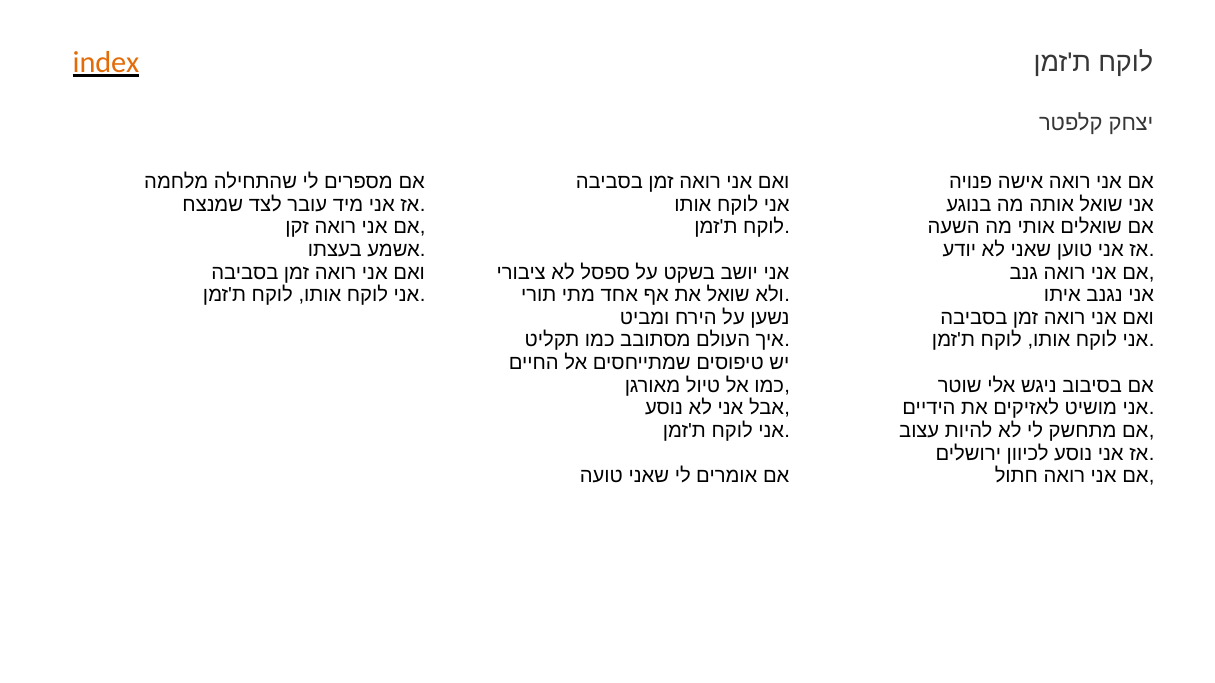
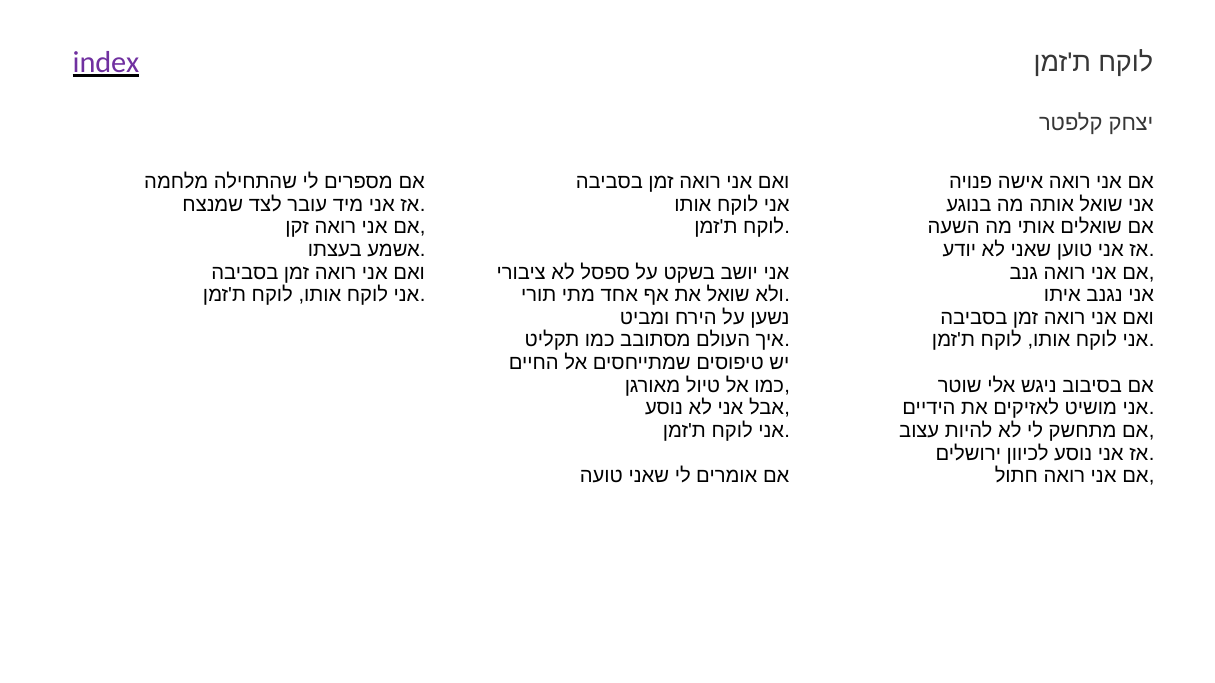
index colour: orange -> purple (106, 63)
